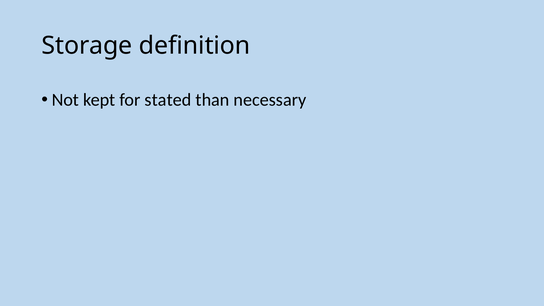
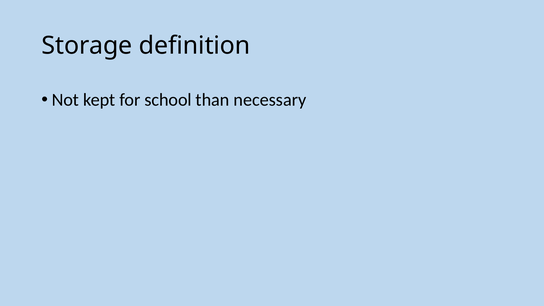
stated: stated -> school (168, 100)
